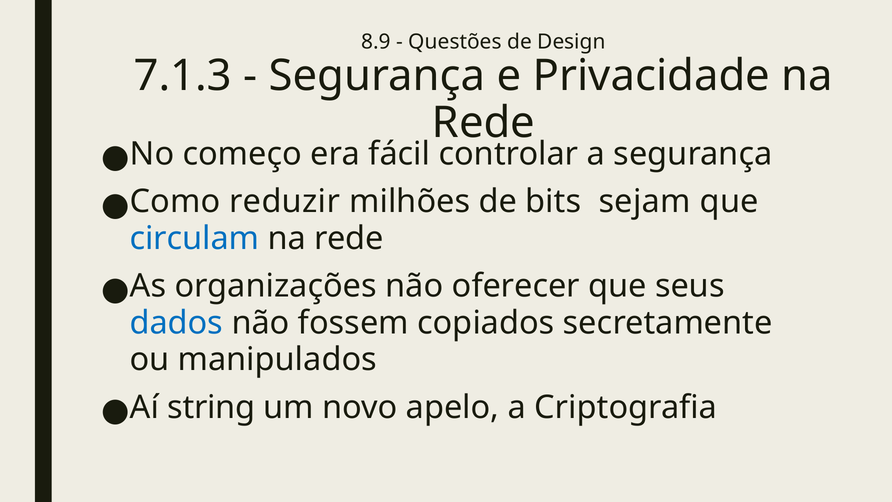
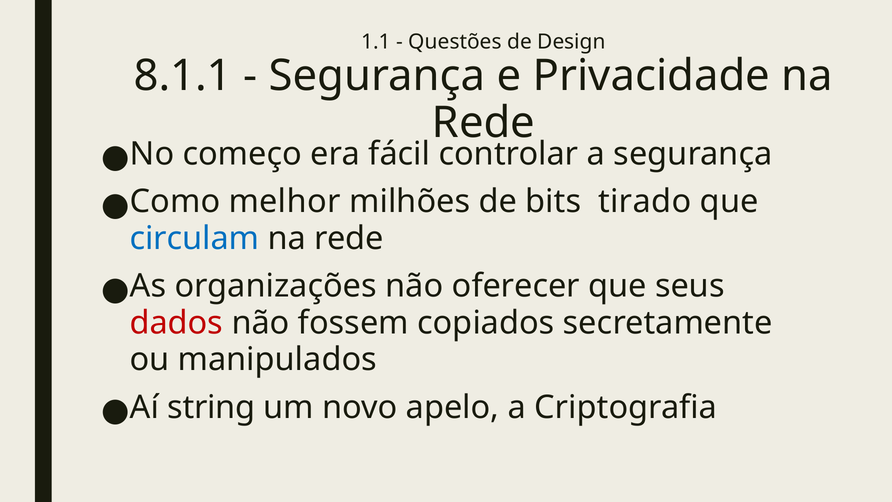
8.9: 8.9 -> 1.1 (376, 42)
7.1.3: 7.1.3 -> 8.1.1 (183, 76)
reduzir: reduzir -> melhor (285, 202)
sejam: sejam -> tirado (645, 202)
dados colour: blue -> red (176, 323)
